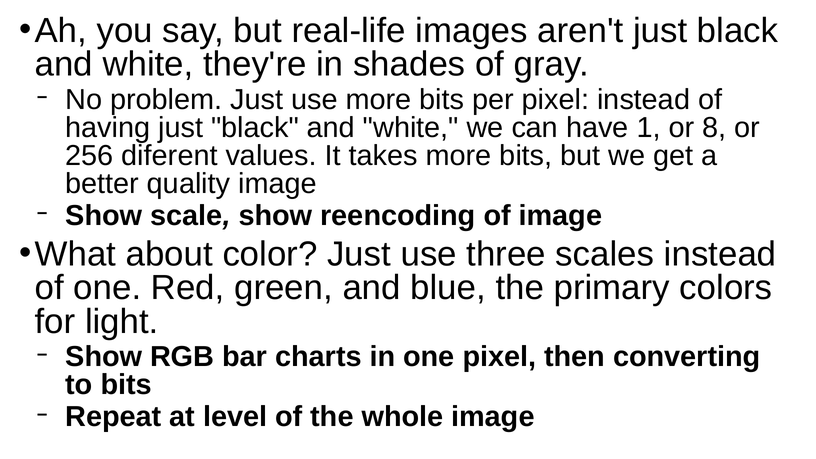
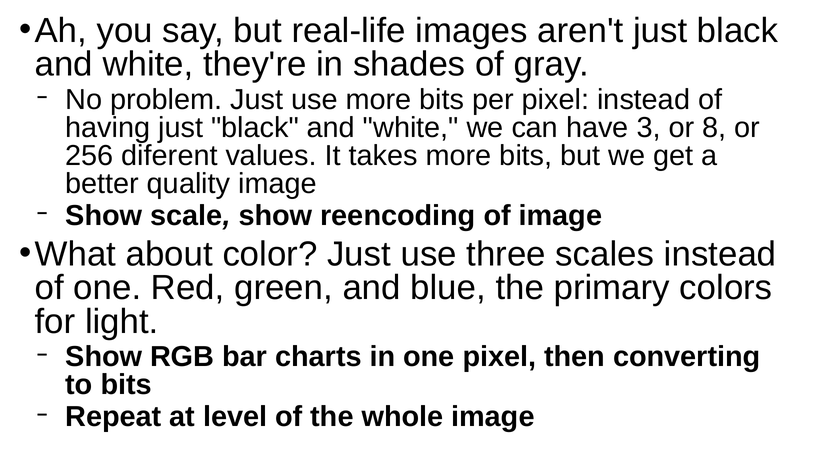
1: 1 -> 3 (649, 128)
